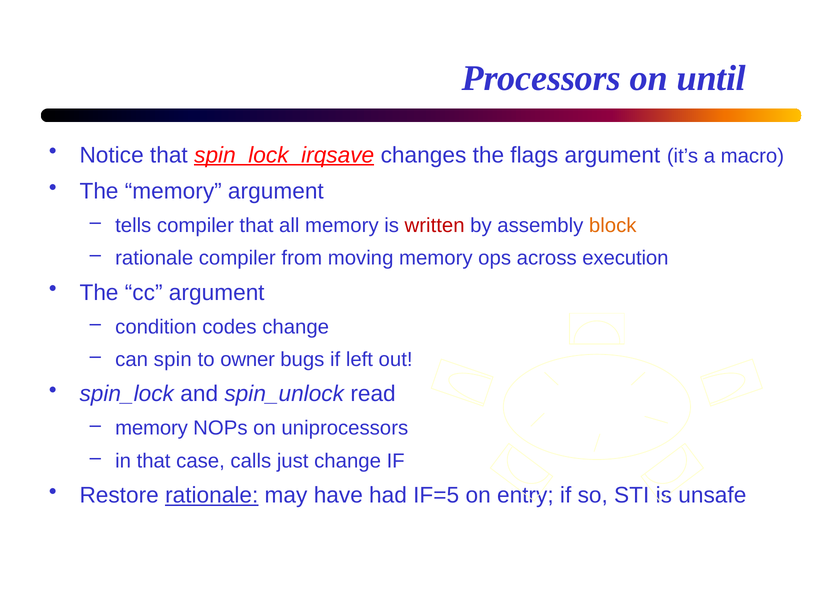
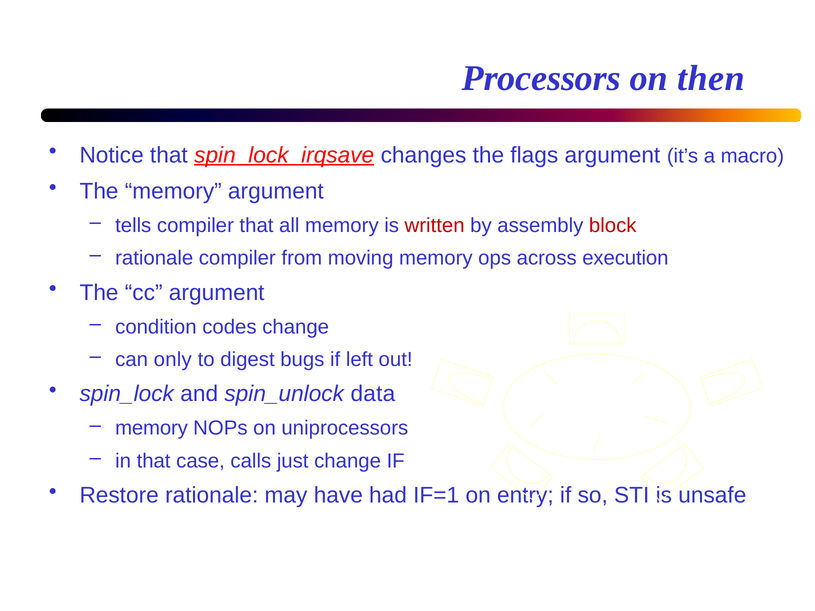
until: until -> then (711, 79)
block colour: orange -> red (613, 226)
spin: spin -> only (173, 360)
owner: owner -> digest (247, 360)
read: read -> data (373, 394)
rationale underline: present -> none (212, 496)
IF=5: IF=5 -> IF=1 (436, 496)
